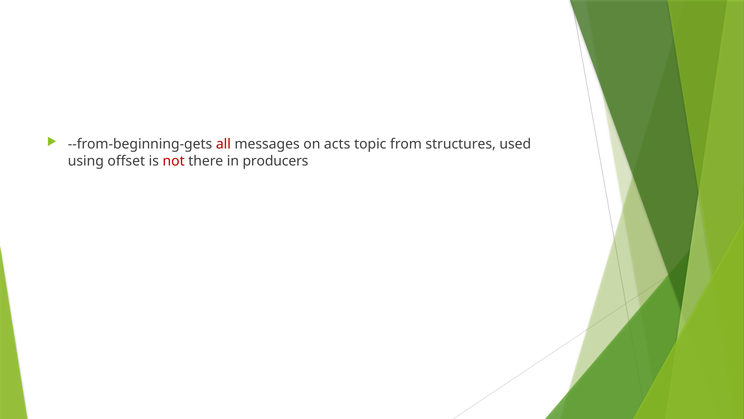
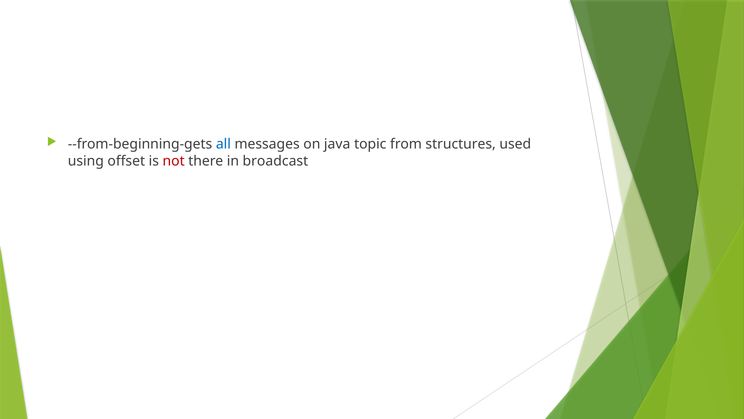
all colour: red -> blue (223, 144)
acts: acts -> java (337, 144)
producers: producers -> broadcast (275, 161)
